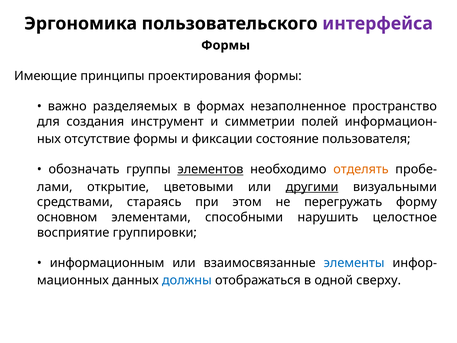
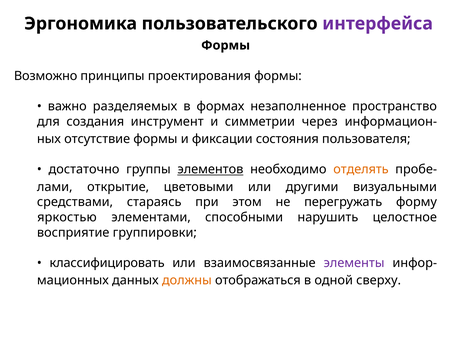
Имеющие: Имеющие -> Возможно (46, 76)
полей: полей -> через (320, 122)
состояние: состояние -> состояния (287, 139)
обозначать: обозначать -> достаточно (84, 169)
другими underline: present -> none (312, 187)
основном: основном -> яркостью (67, 217)
информационным: информационным -> классифицировать (107, 263)
элементы colour: blue -> purple (354, 263)
должны colour: blue -> orange (187, 280)
